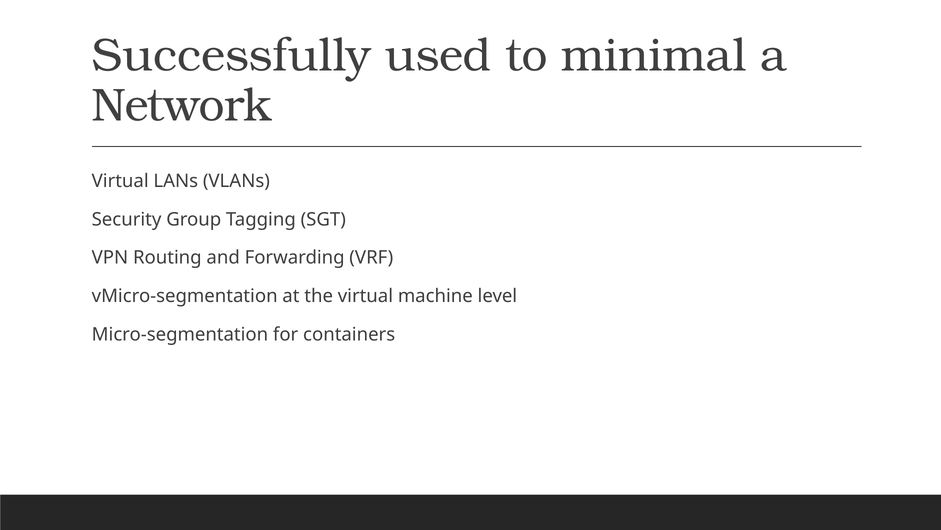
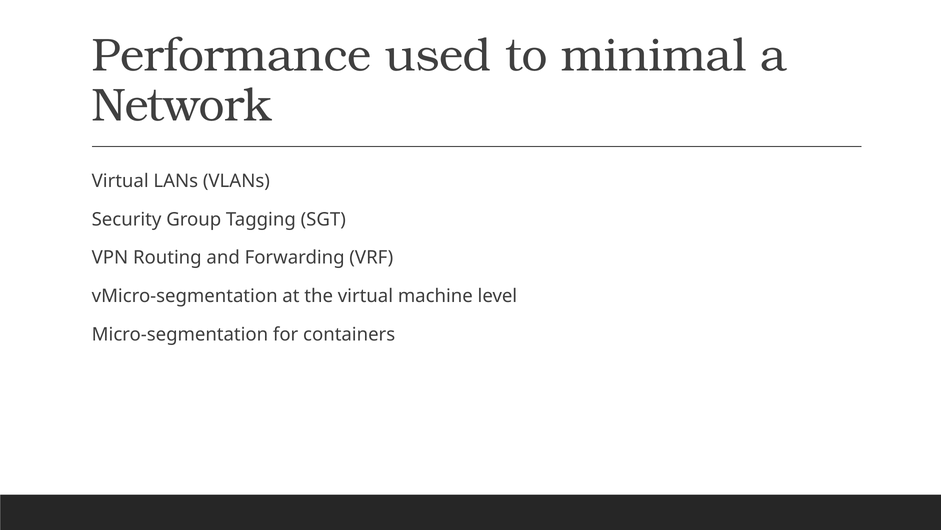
Successfully: Successfully -> Performance (232, 56)
